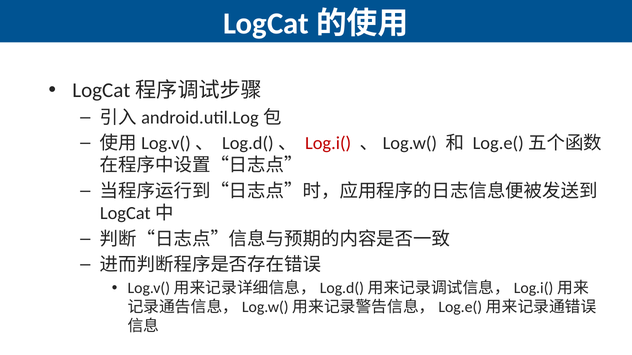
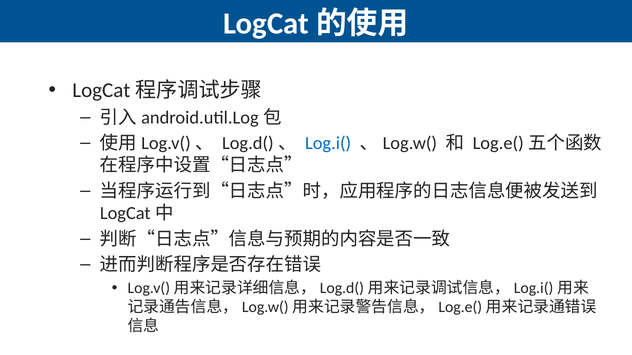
Log.i( colour: red -> blue (328, 144)
